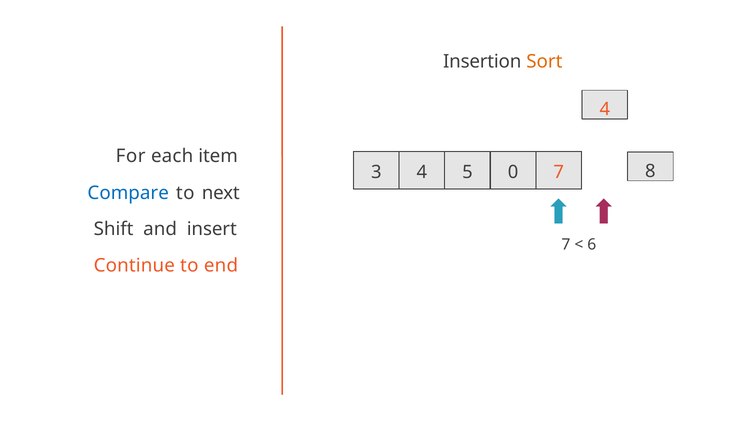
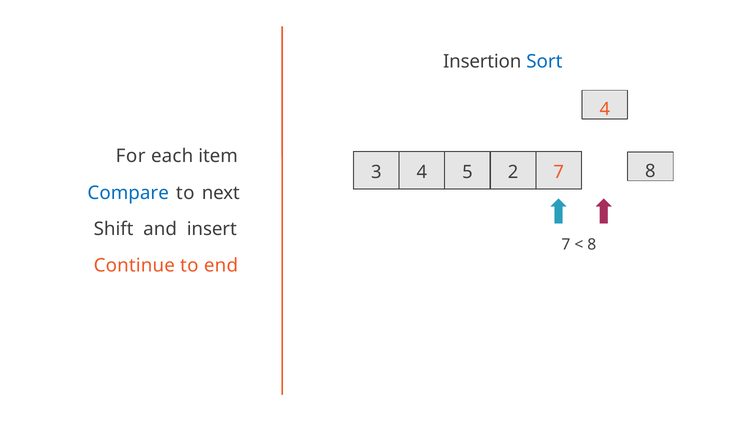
Sort colour: orange -> blue (544, 61)
0: 0 -> 2 (513, 172)
6: 6 -> 8 (592, 245)
